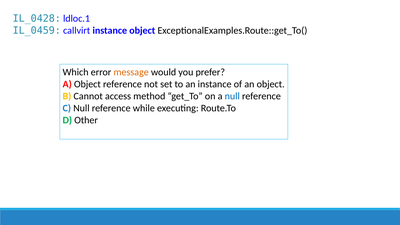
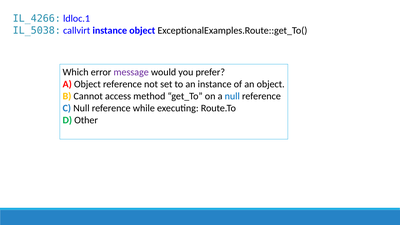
IL_0428: IL_0428 -> IL_4266 (37, 19)
IL_0459: IL_0459 -> IL_5038 (37, 31)
message colour: orange -> purple (131, 72)
